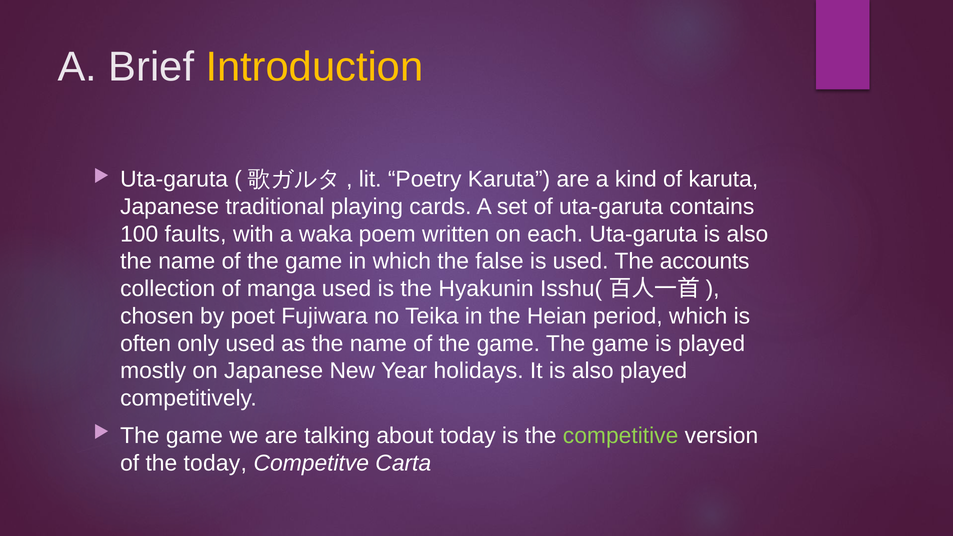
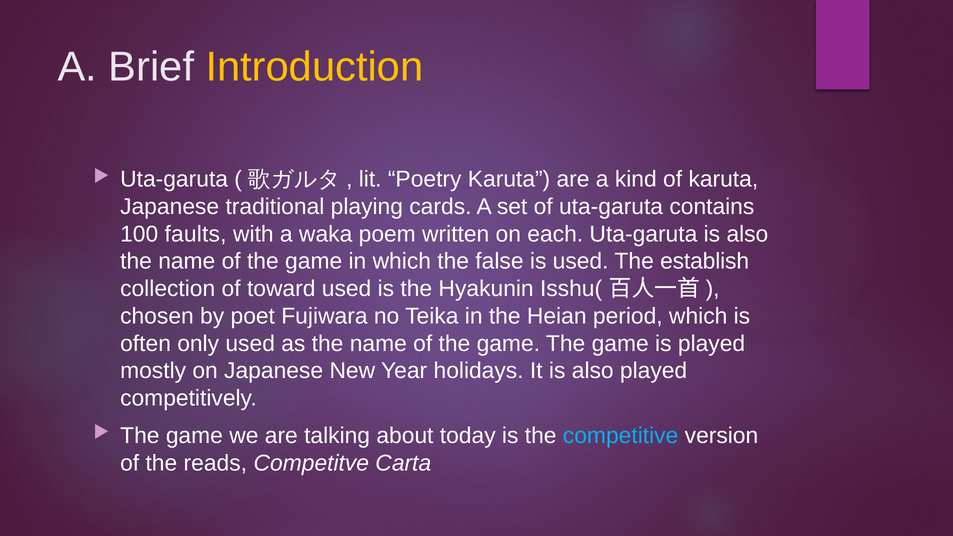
accounts: accounts -> establish (705, 261)
manga: manga -> toward (281, 289)
competitive colour: light green -> light blue (621, 436)
the today: today -> reads (215, 463)
